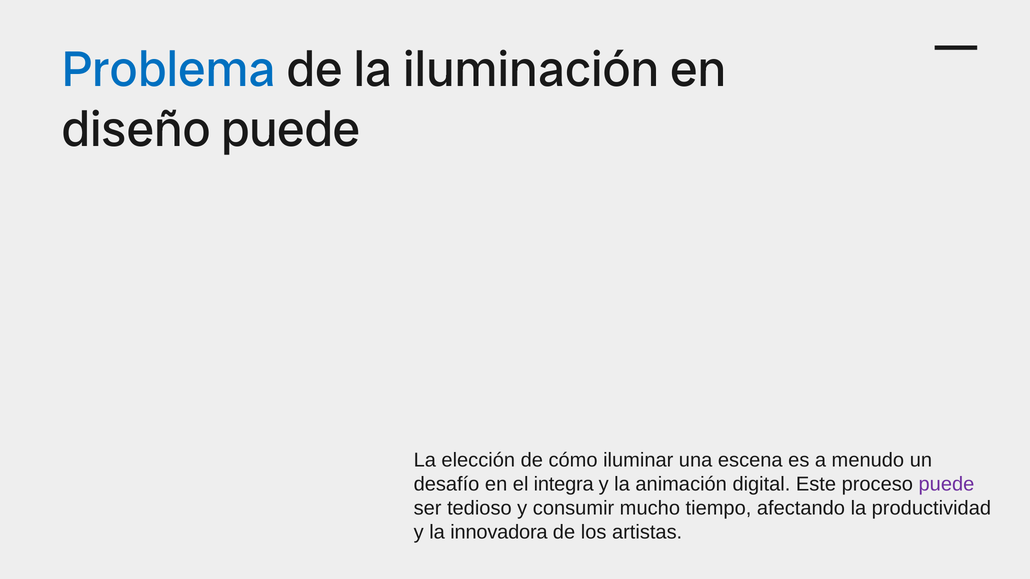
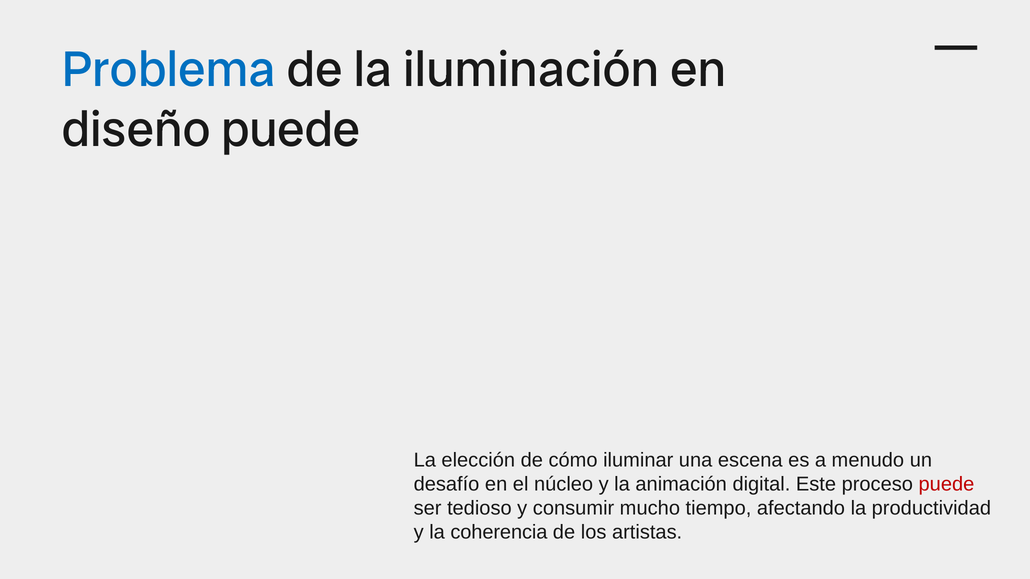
integra: integra -> núcleo (564, 484)
puede colour: purple -> red (946, 484)
innovadora: innovadora -> coherencia (499, 533)
